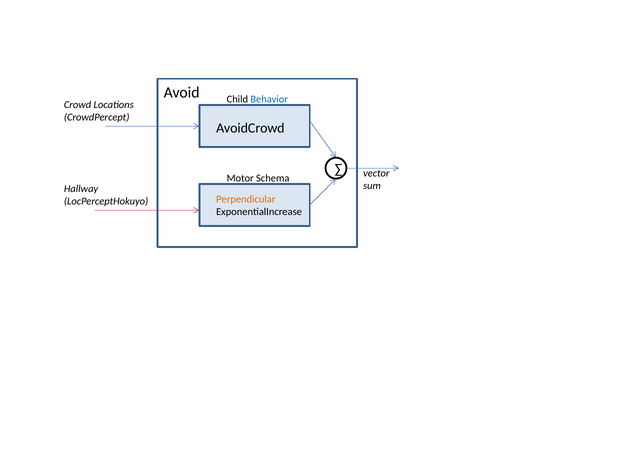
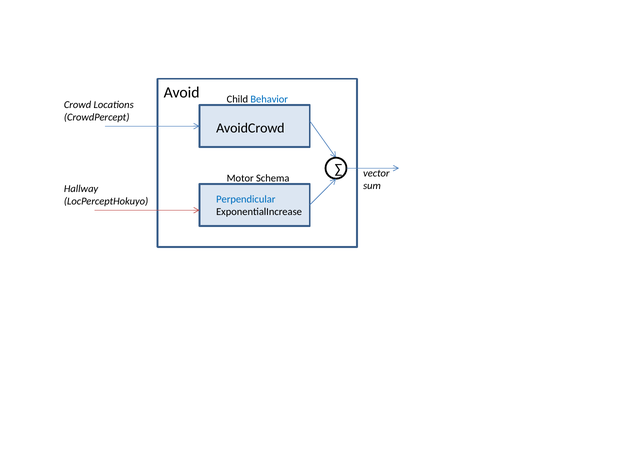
Perpendicular colour: orange -> blue (246, 199)
